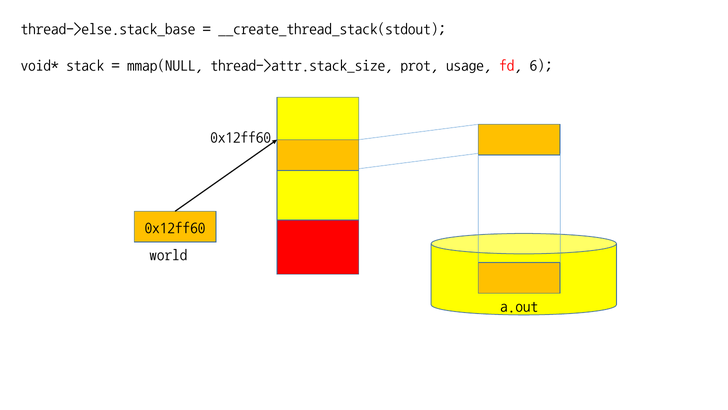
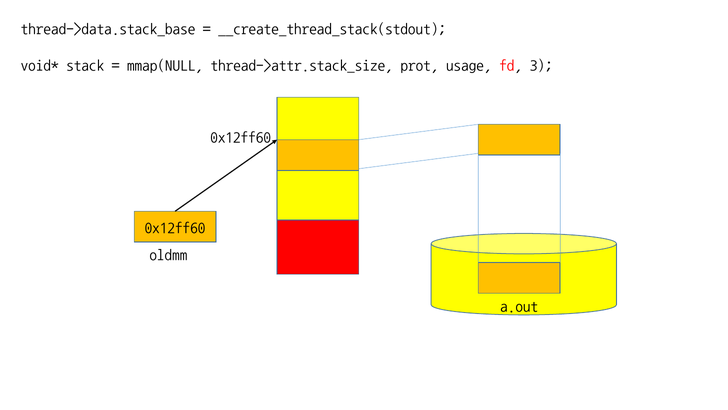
thread->else.stack_base: thread->else.stack_base -> thread->data.stack_base (108, 29)
6: 6 -> 3 (541, 65)
world: world -> oldmm (168, 255)
